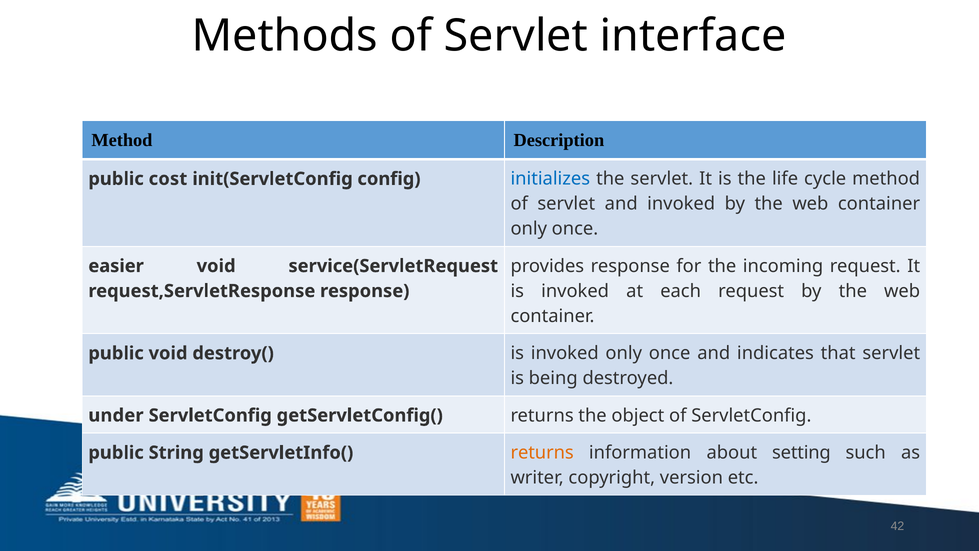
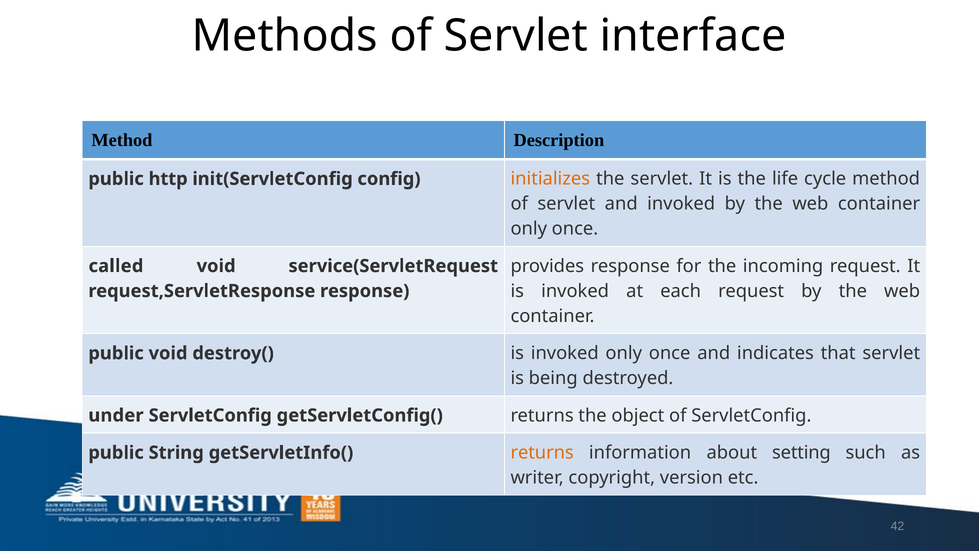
cost: cost -> http (168, 179)
initializes colour: blue -> orange (550, 179)
easier: easier -> called (116, 266)
